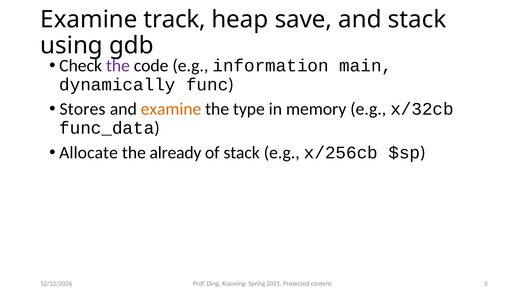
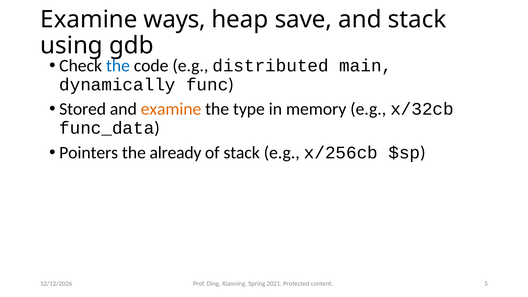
track: track -> ways (175, 19)
the colour: purple -> blue (118, 66)
information: information -> distributed (271, 66)
Stores: Stores -> Stored (83, 109)
Allocate: Allocate -> Pointers (89, 153)
